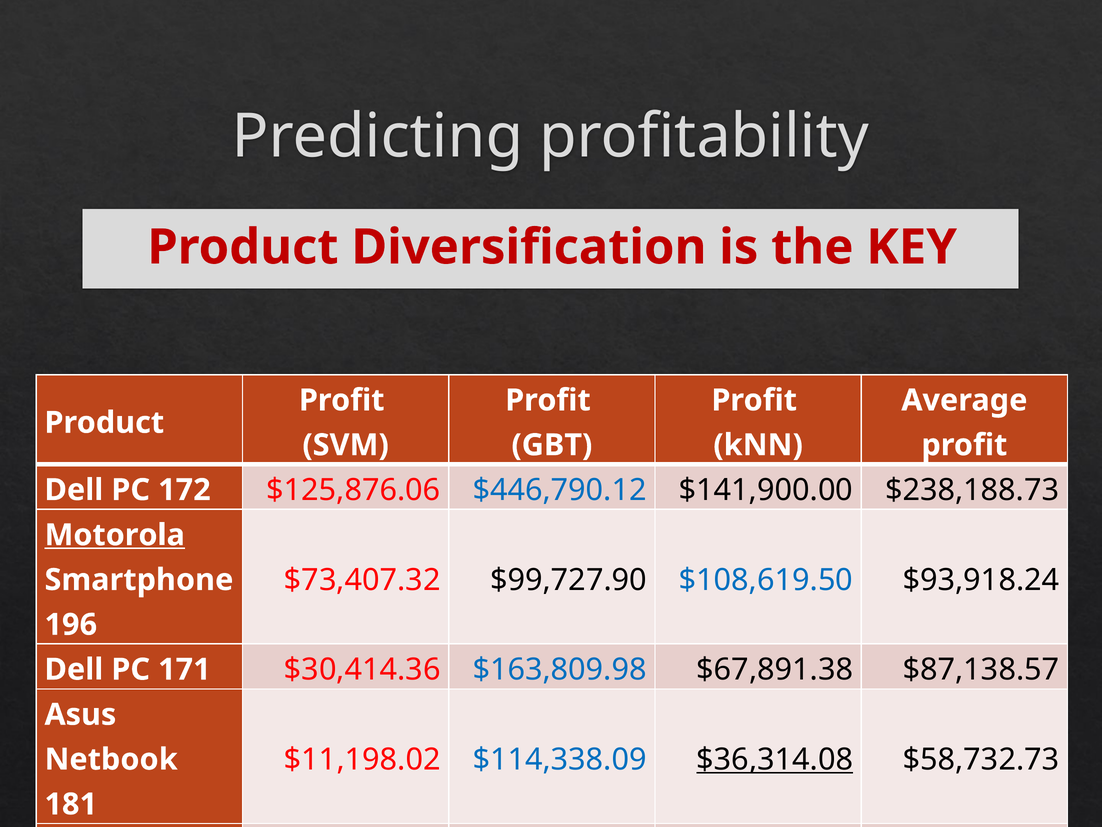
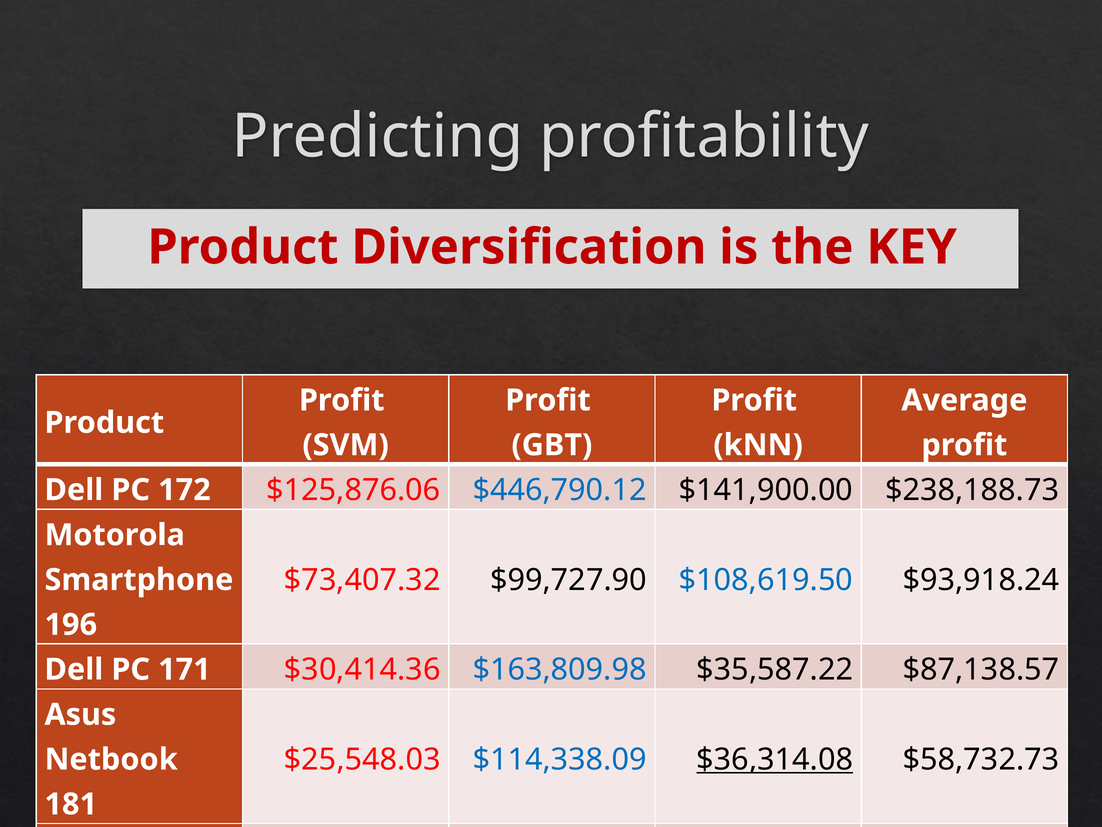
Motorola underline: present -> none (115, 535)
$67,891.38: $67,891.38 -> $35,587.22 (775, 669)
$11,198.02: $11,198.02 -> $25,548.03 (362, 759)
